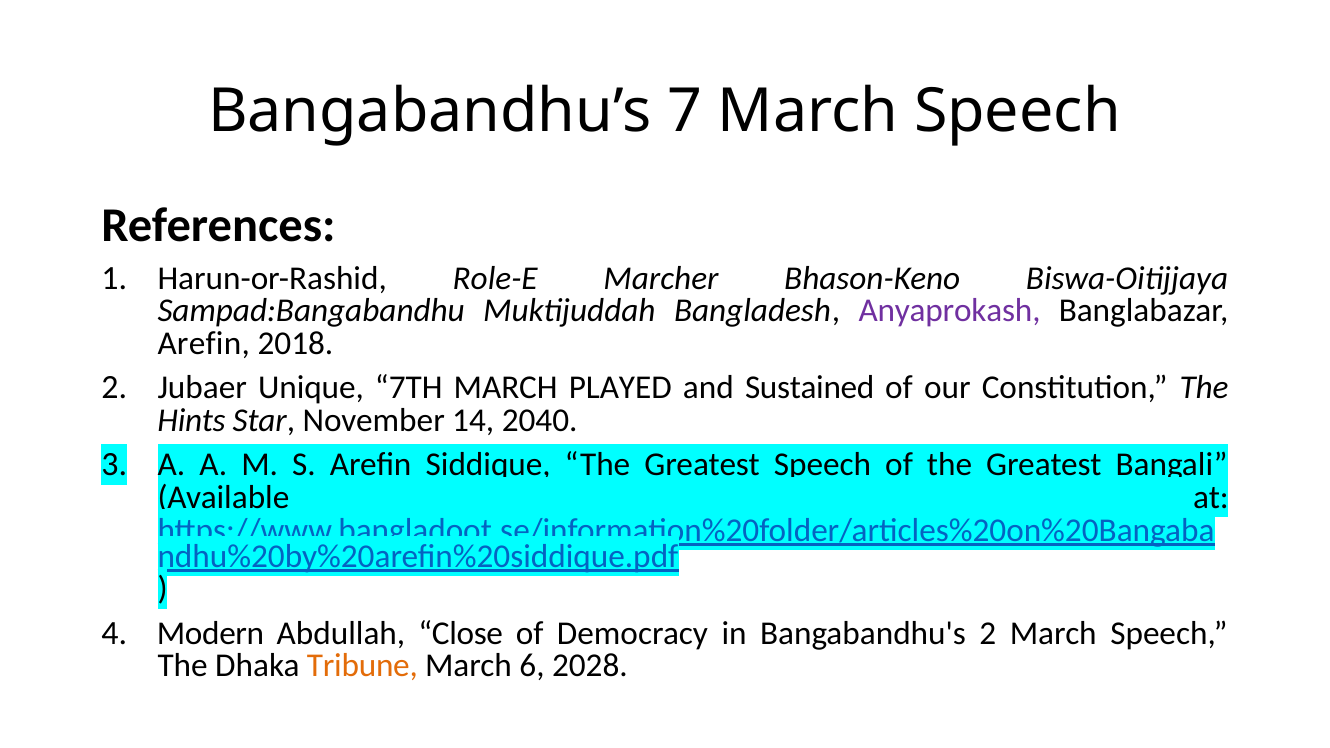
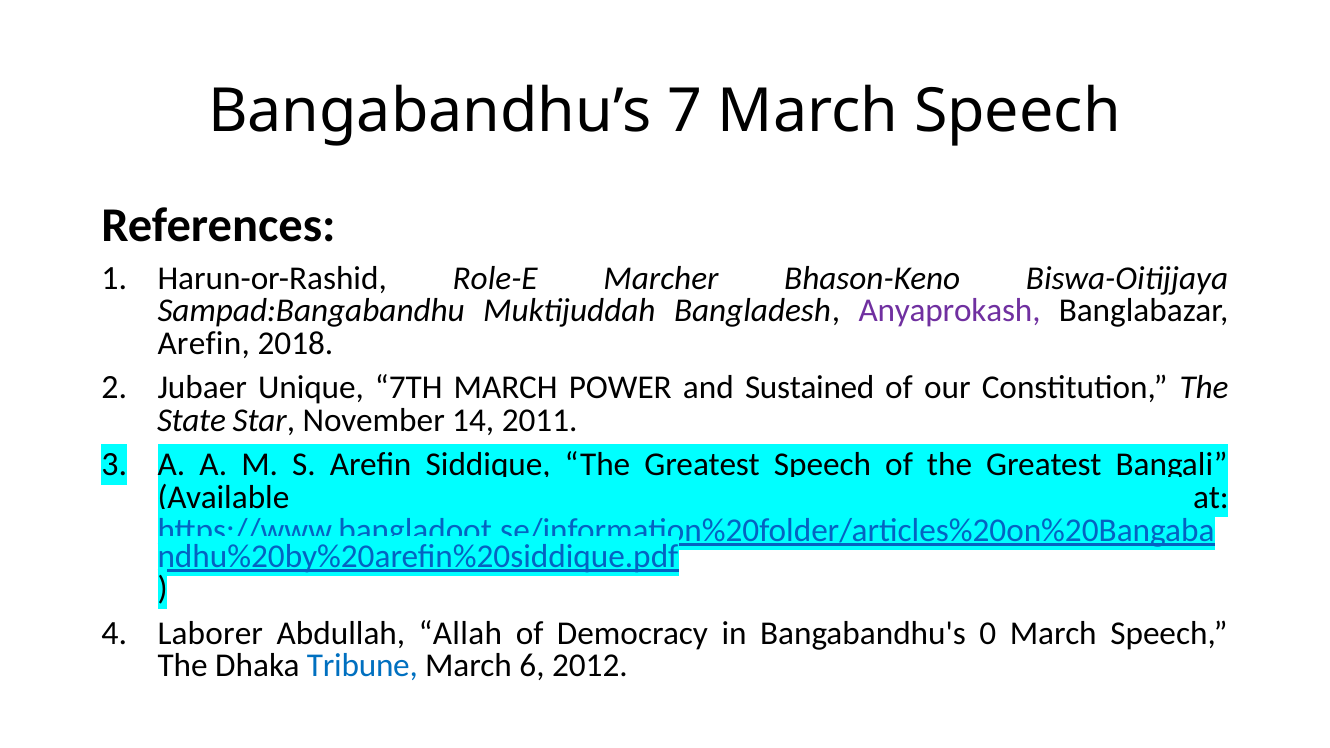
PLAYED: PLAYED -> POWER (620, 388)
Hints: Hints -> State (191, 420)
2040: 2040 -> 2011 (540, 420)
Modern: Modern -> Laborer (210, 634)
Close: Close -> Allah (460, 634)
Bangabandhu's 2: 2 -> 0 (988, 634)
Tribune colour: orange -> blue (362, 666)
2028: 2028 -> 2012 (590, 666)
